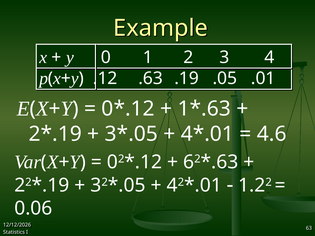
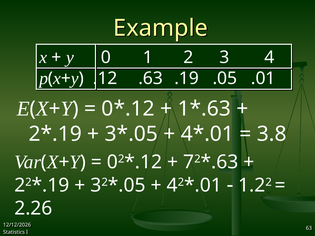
4.6: 4.6 -> 3.8 (272, 134)
6: 6 -> 7 (189, 162)
0.06: 0.06 -> 2.26 (33, 208)
